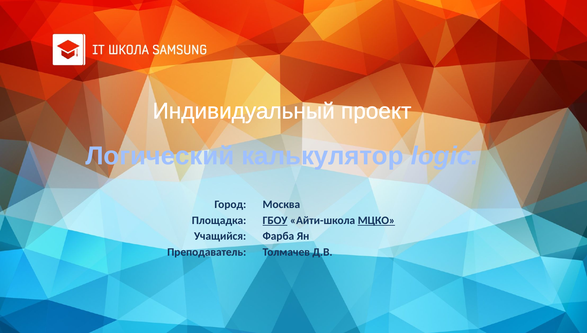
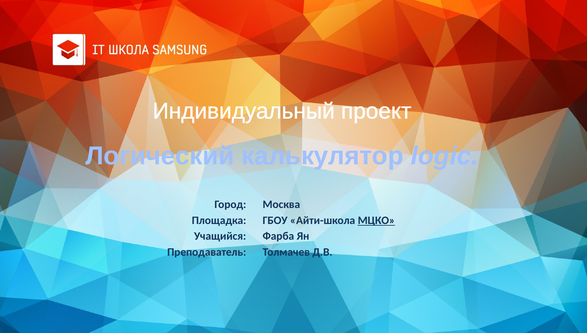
ГБОУ underline: present -> none (275, 220)
